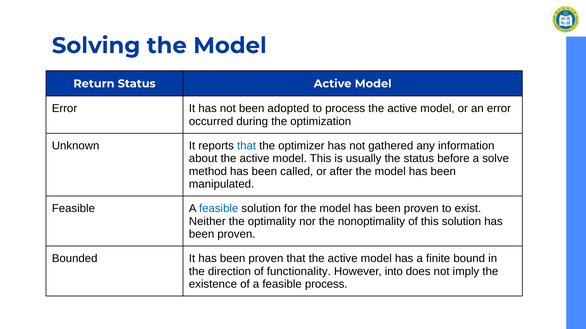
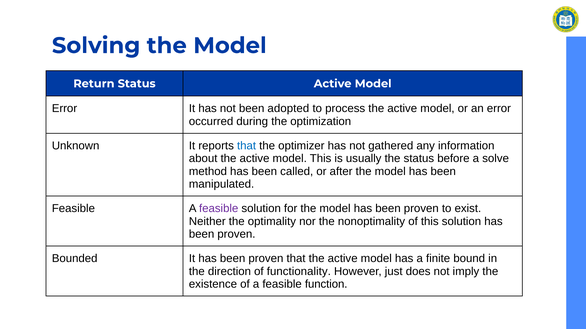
feasible colour: blue -> purple (219, 209)
into: into -> just (394, 272)
feasible process: process -> function (326, 285)
